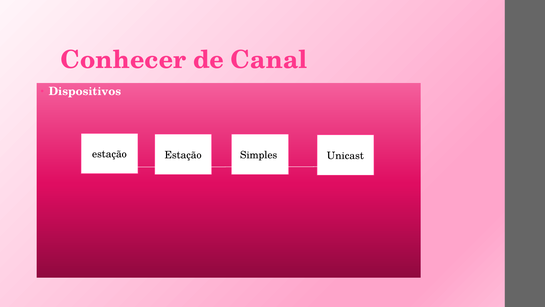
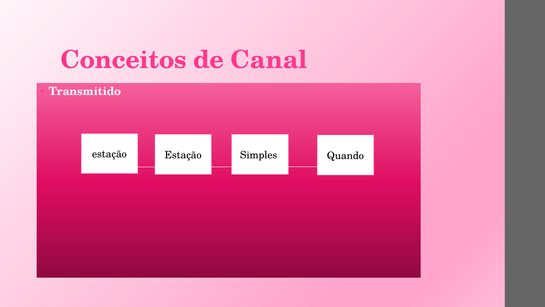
Conhecer: Conhecer -> Conceitos (124, 60)
Dispositivos: Dispositivos -> Transmitido (85, 91)
Unicast: Unicast -> Quando (345, 155)
